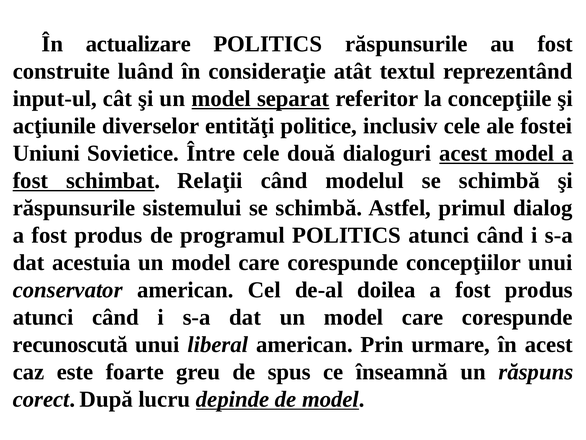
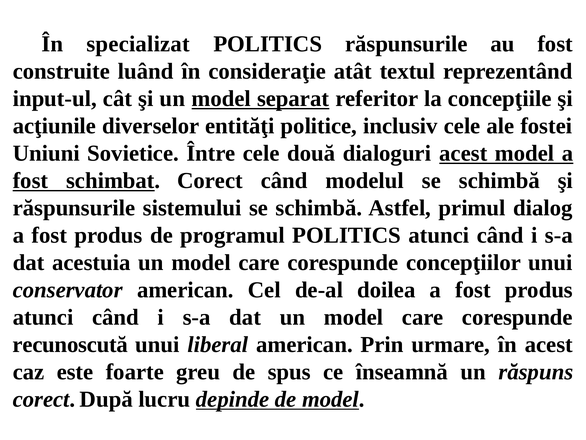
actualizare: actualizare -> specializat (138, 44)
schimbat Relaţii: Relaţii -> Corect (210, 180)
